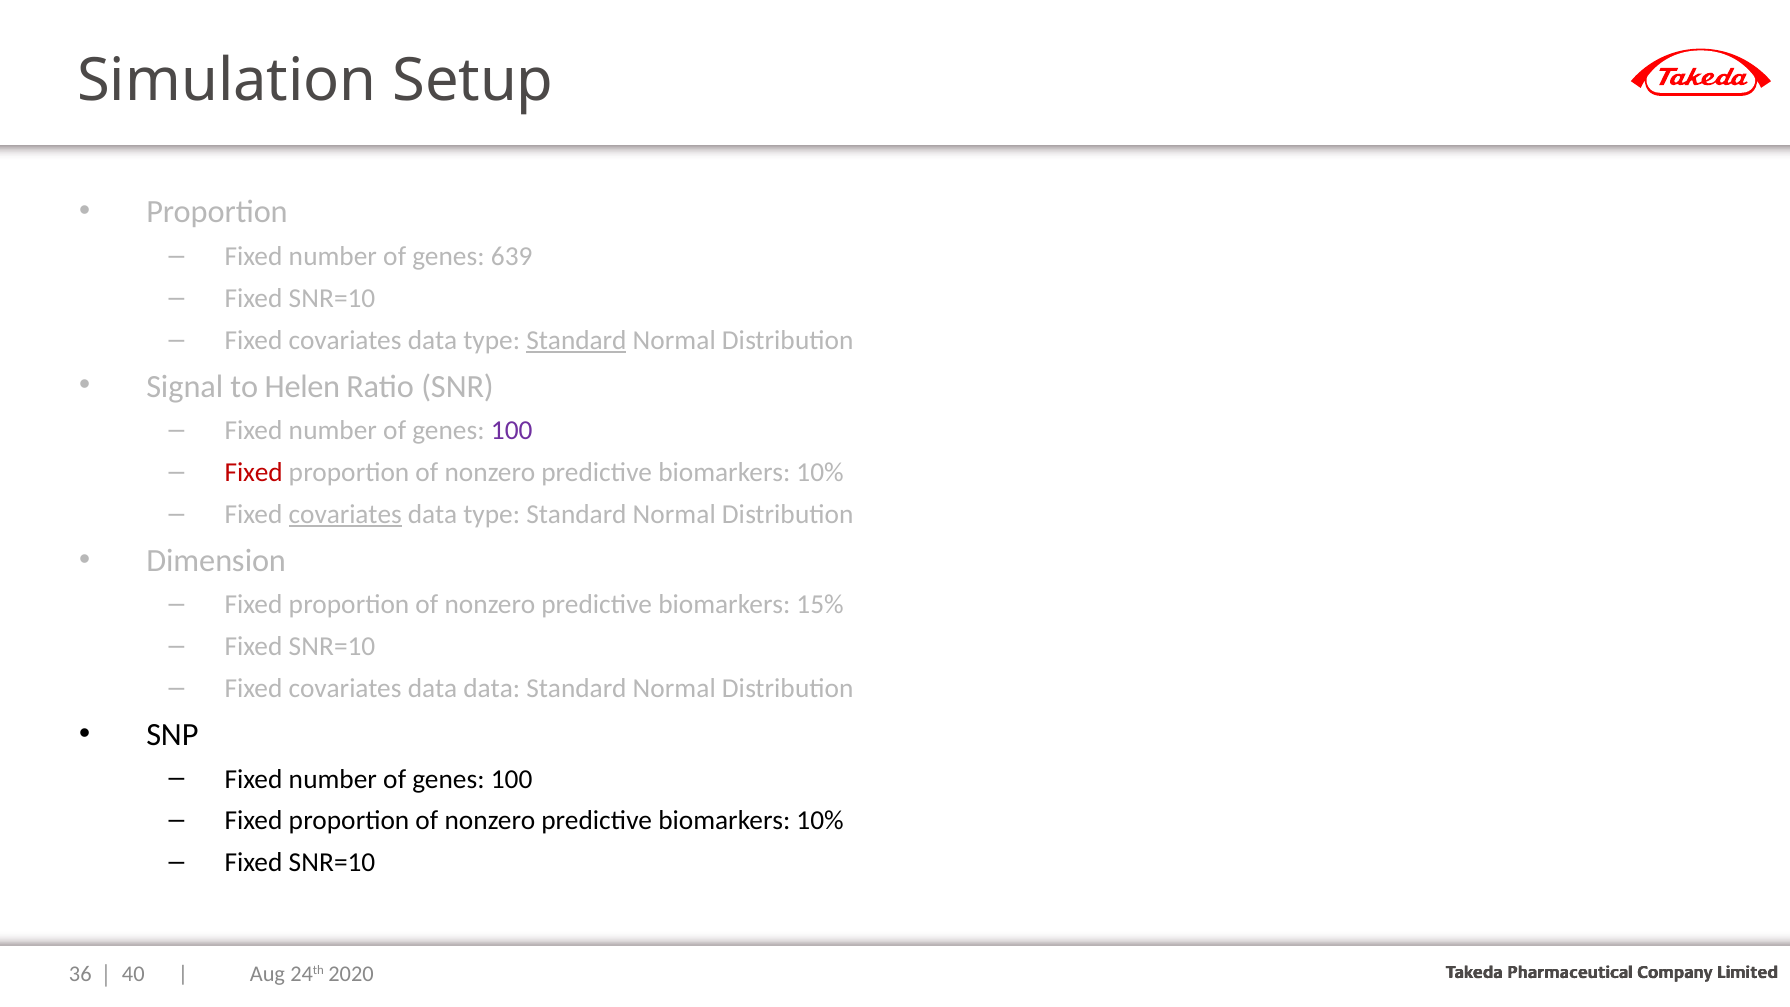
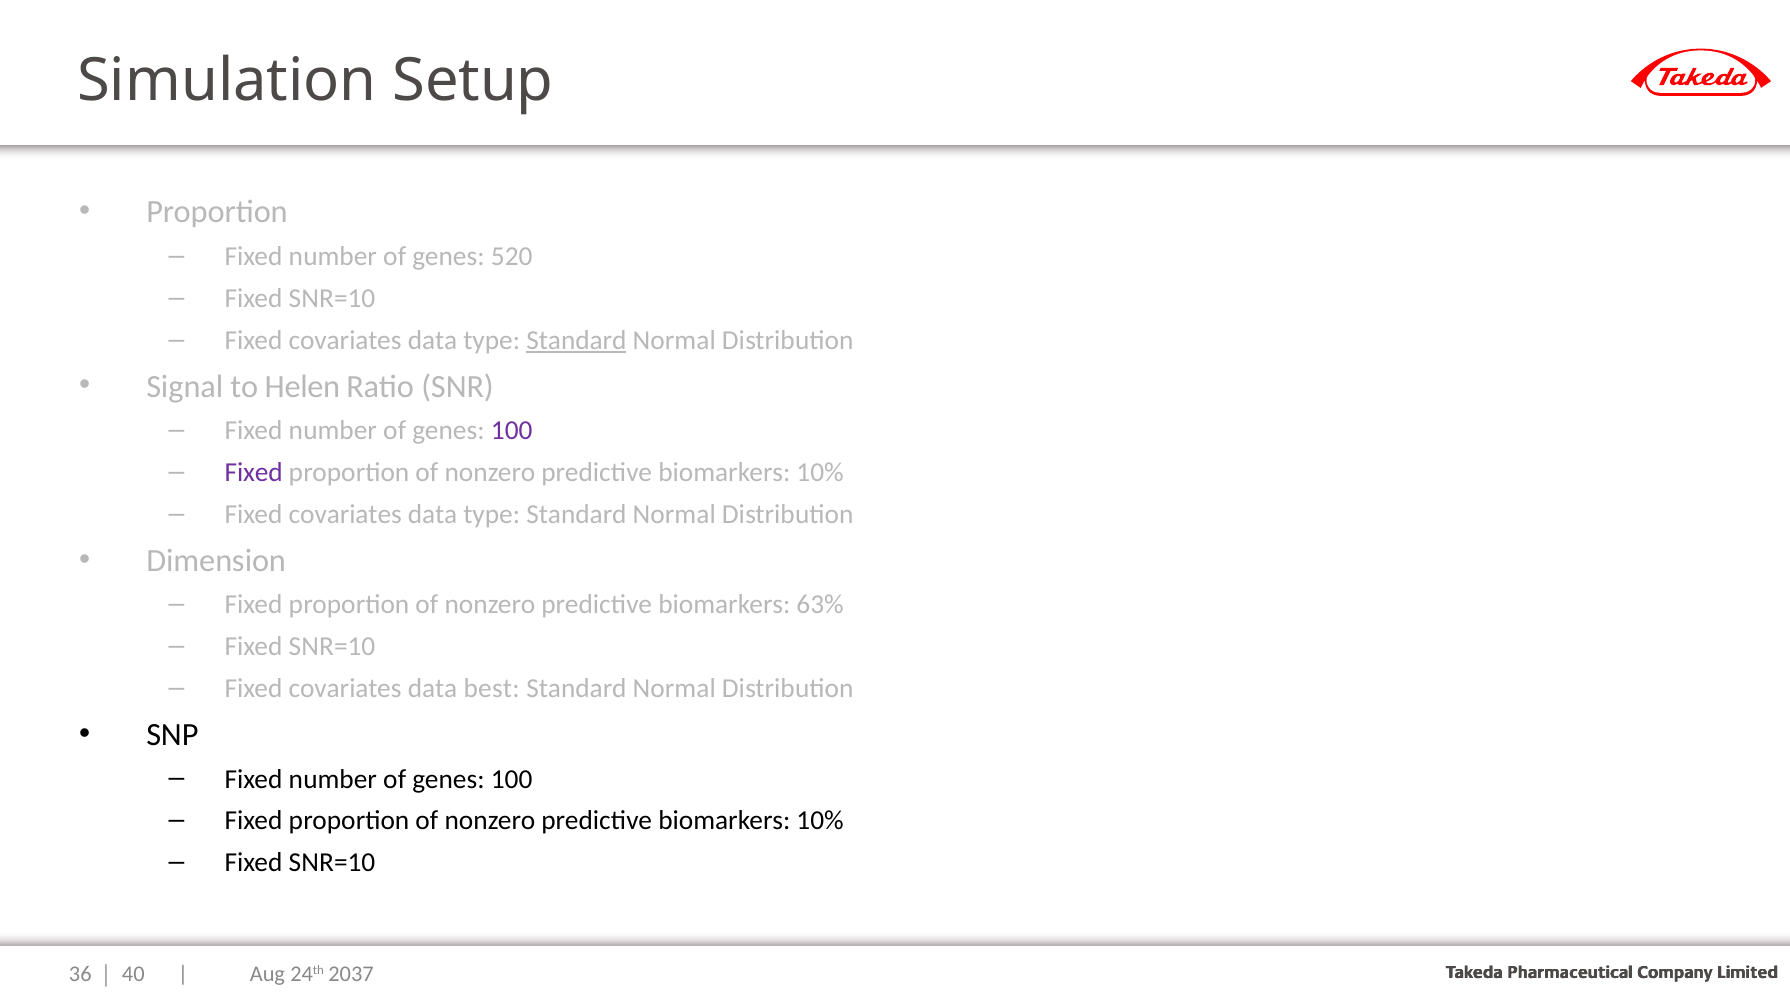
639: 639 -> 520 (512, 257)
Fixed colour: red -> purple (254, 473)
covariates underline: present -> none (345, 514)
15%: 15% -> 63% (820, 605)
data data: data -> best (492, 688)
2020: 2020 -> 2037 (351, 974)
